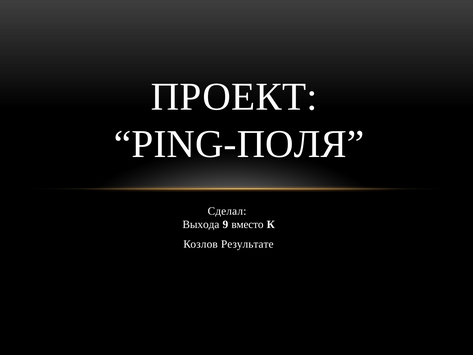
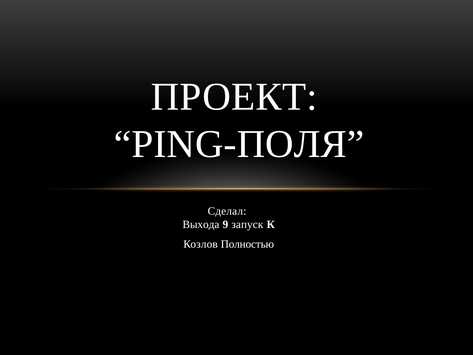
вместо: вместо -> запуск (247, 224)
Результате: Результате -> Полностью (247, 244)
